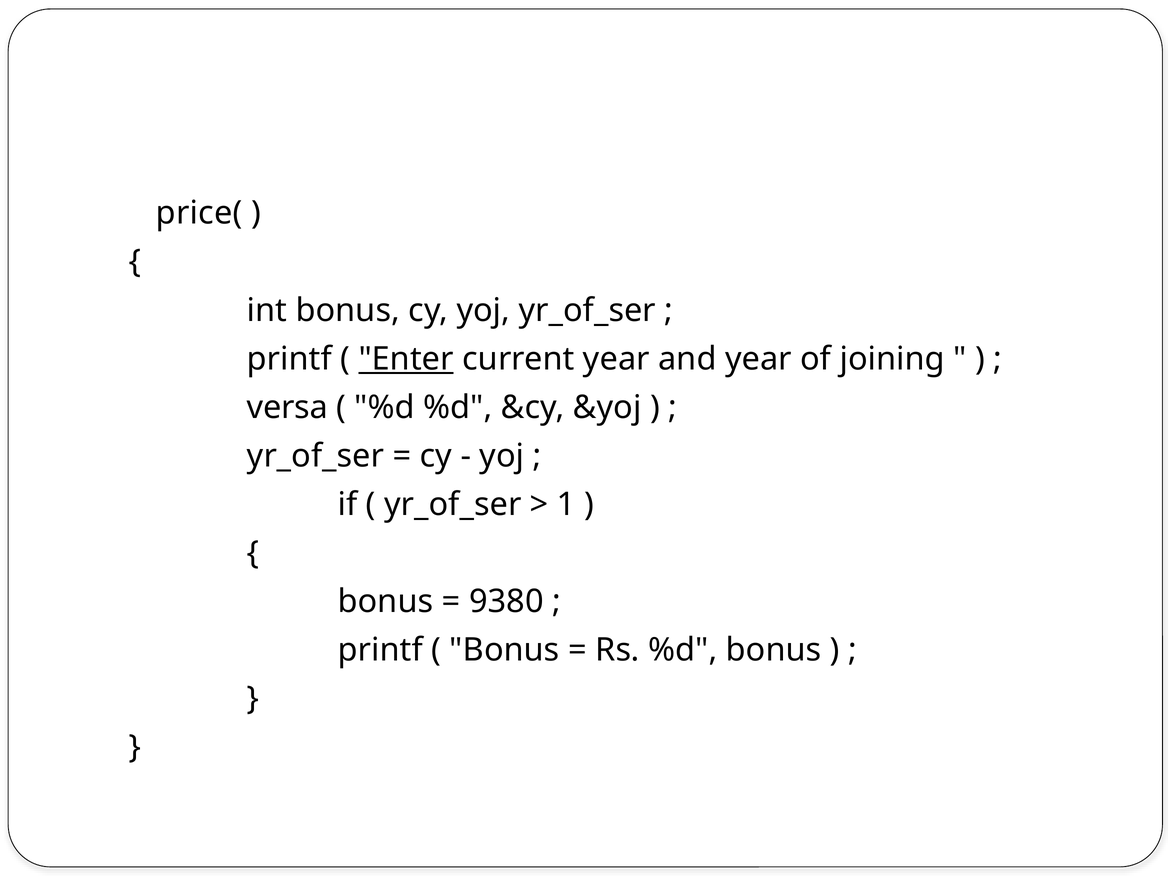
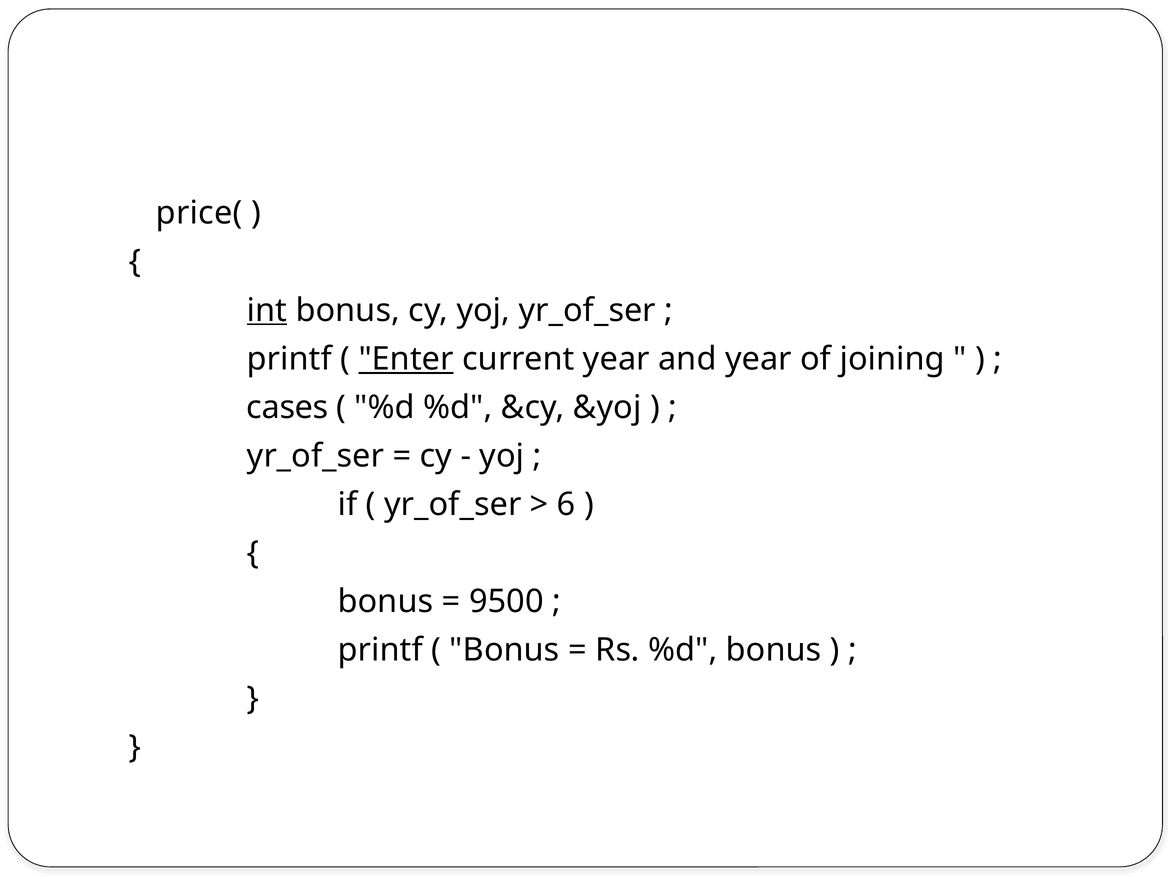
int underline: none -> present (267, 310)
versa: versa -> cases (287, 407)
1: 1 -> 6 (566, 504)
9380: 9380 -> 9500 (506, 601)
